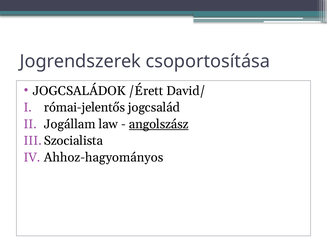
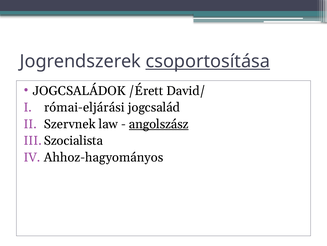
csoportosítása underline: none -> present (208, 61)
római-jelentős: római-jelentős -> római-eljárási (84, 107)
Jogállam: Jogállam -> Szervnek (70, 124)
